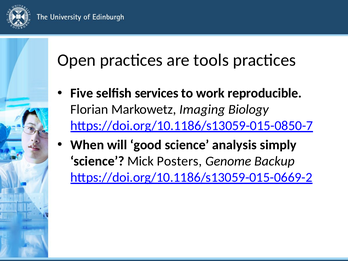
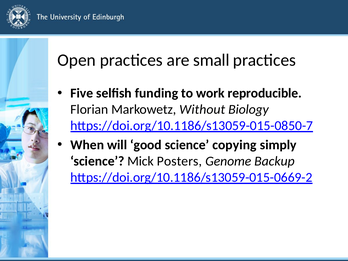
tools: tools -> small (211, 60)
services: services -> funding (156, 93)
Imaging: Imaging -> Without (202, 110)
analysis: analysis -> copying (234, 145)
